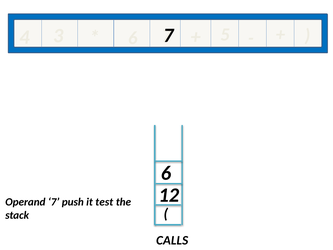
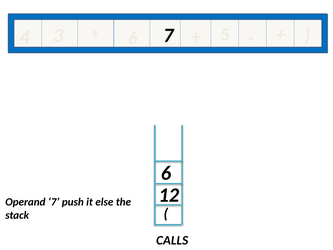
test: test -> else (104, 202)
